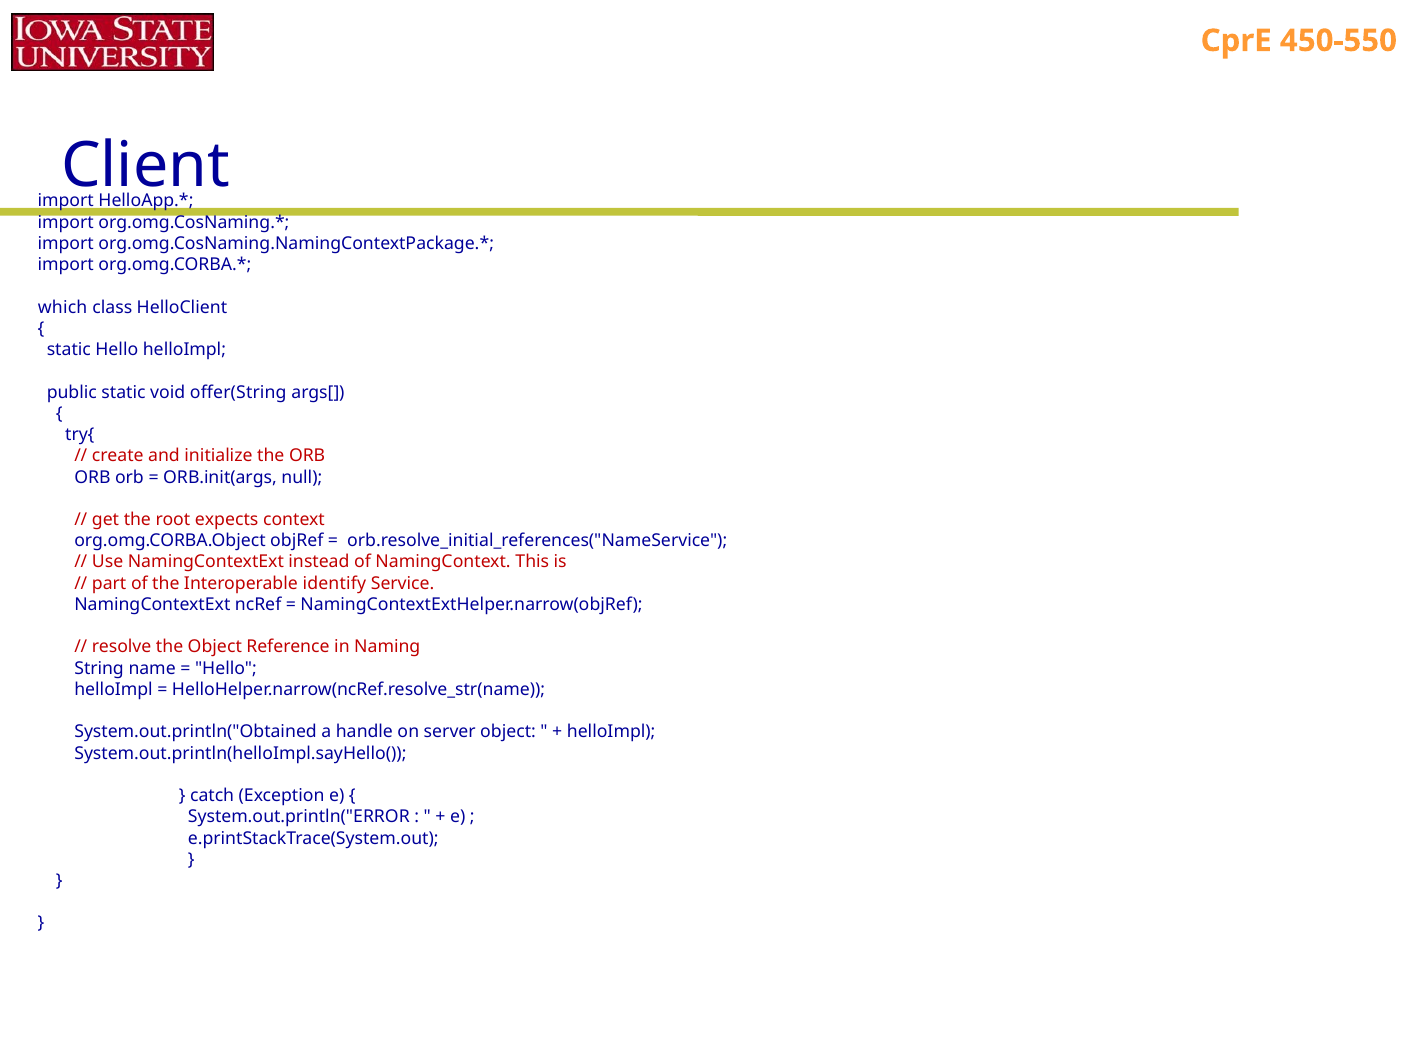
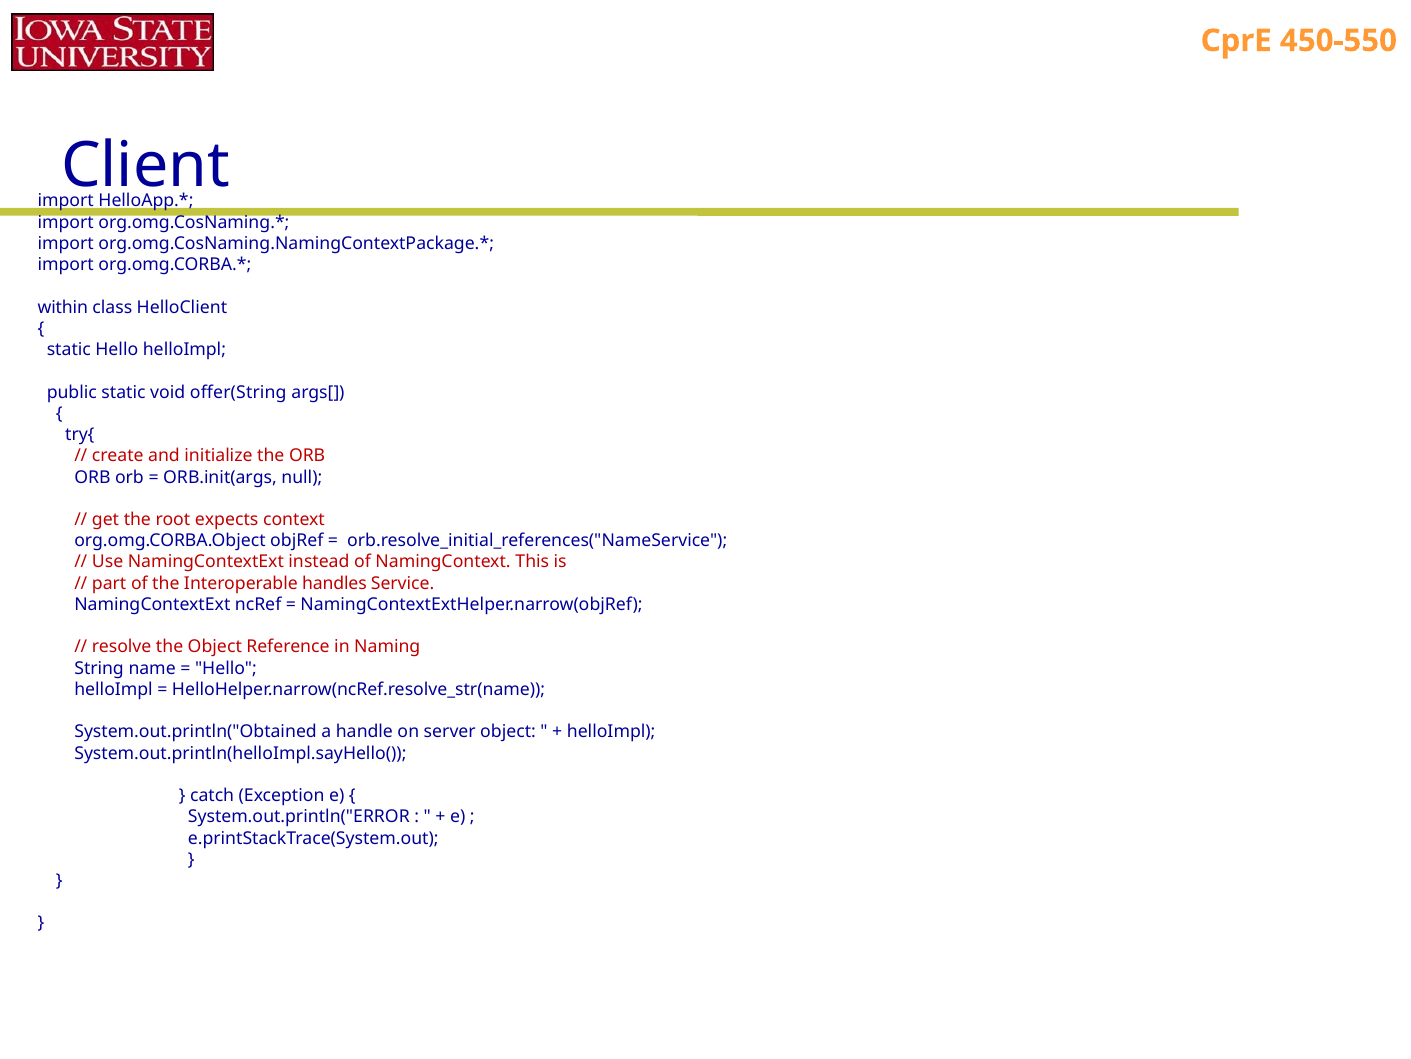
which: which -> within (63, 307)
identify: identify -> handles (334, 583)
